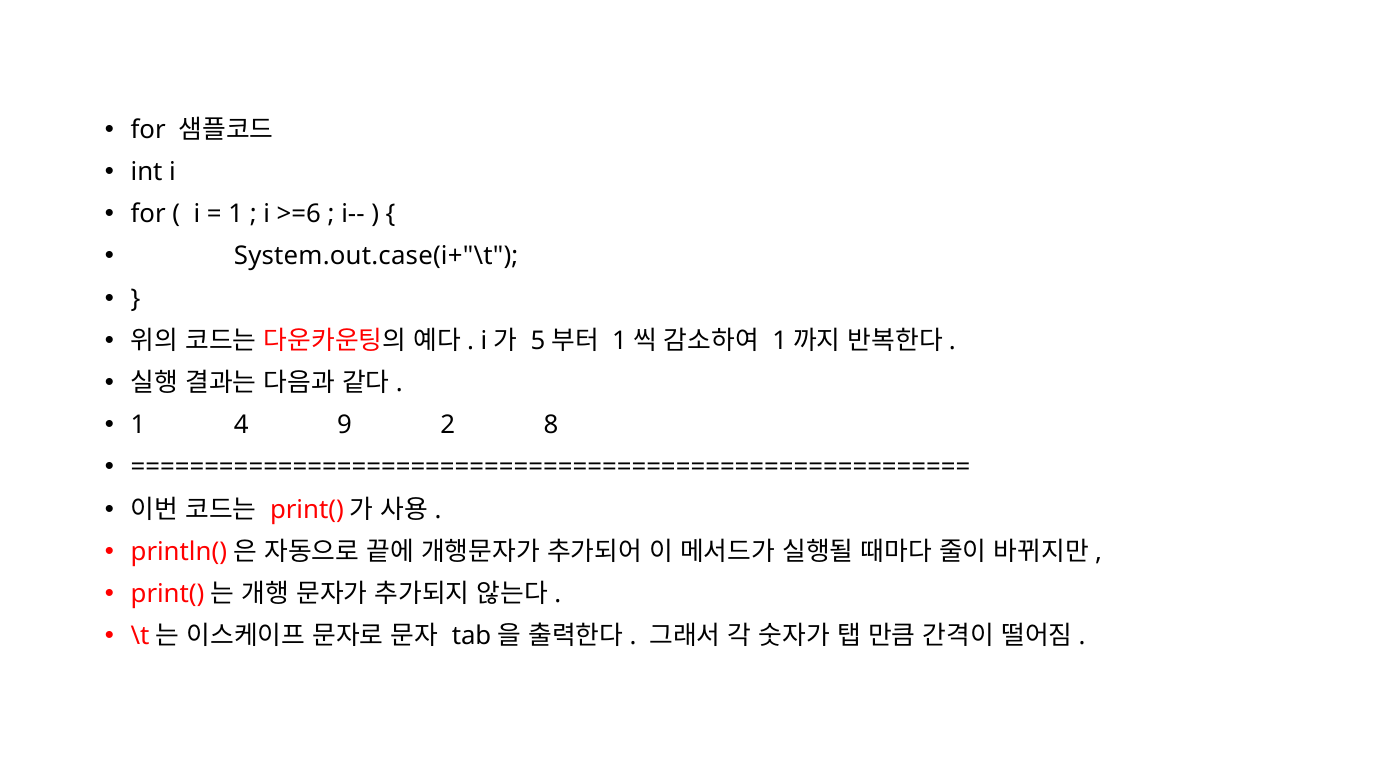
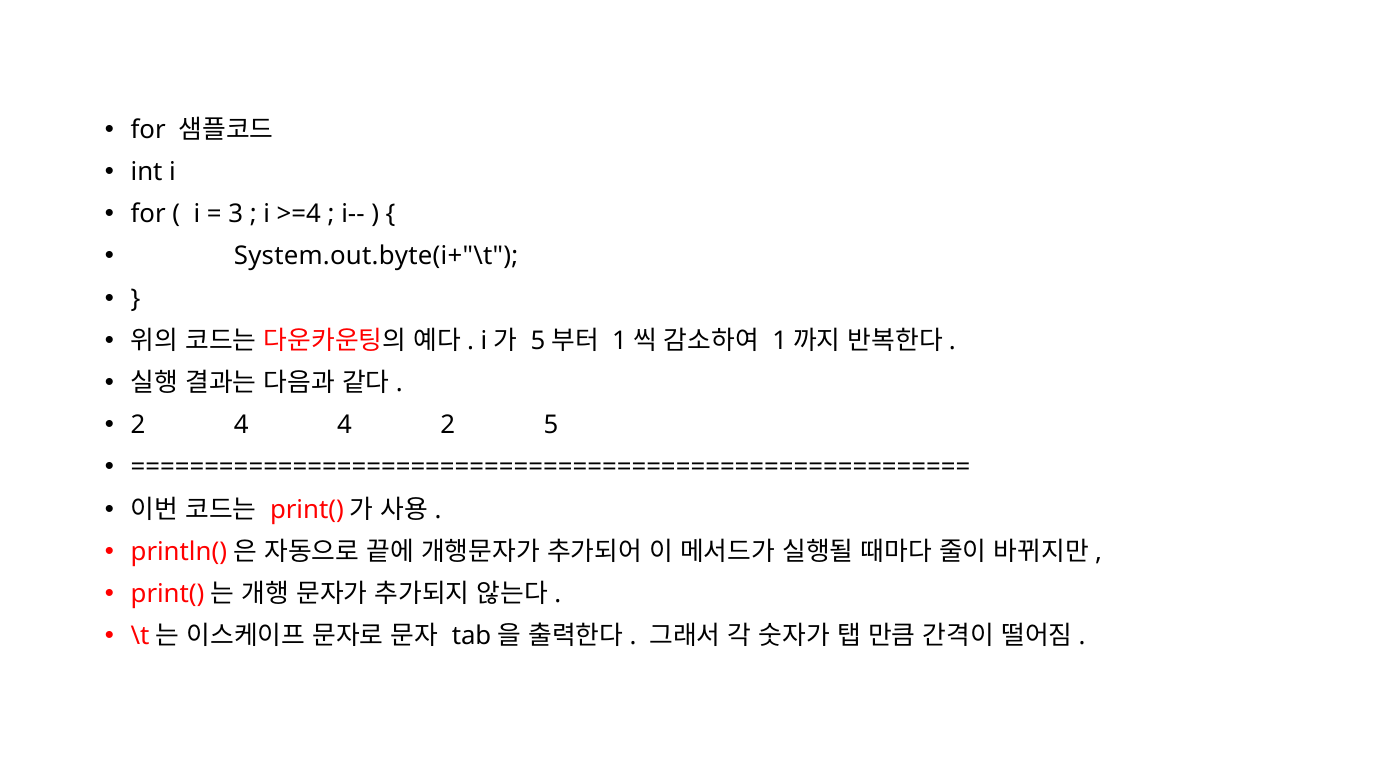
1: 1 -> 3 (236, 214)
>=6: >=6 -> >=4 (299, 214)
System.out.case(i+"\t: System.out.case(i+"\t -> System.out.byte(i+"\t (376, 256)
1: 1 -> 2 (138, 425)
4 9: 9 -> 4 (344, 425)
8: 8 -> 5 (551, 425)
